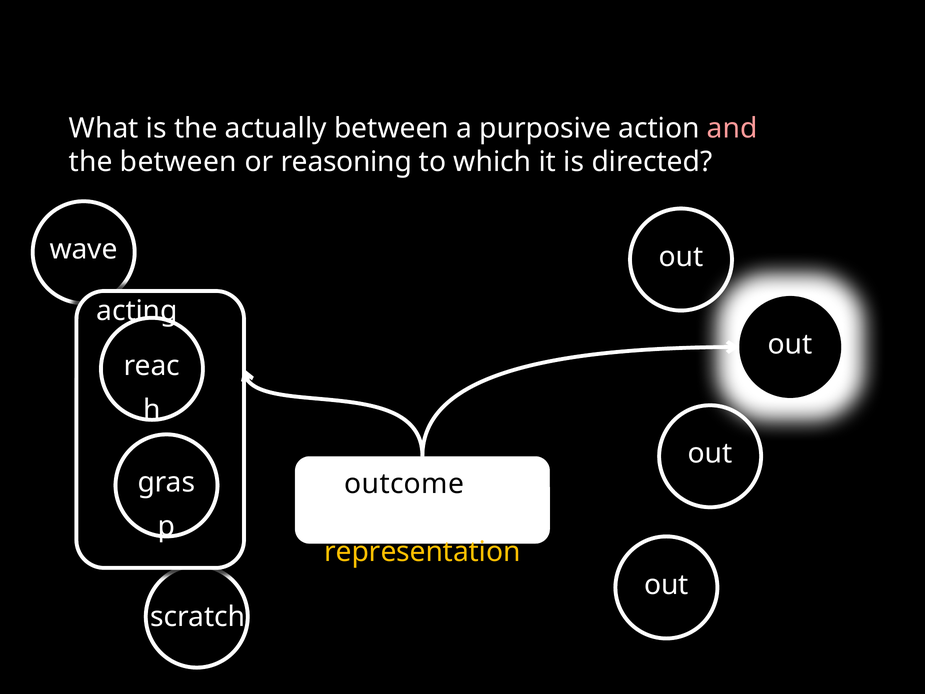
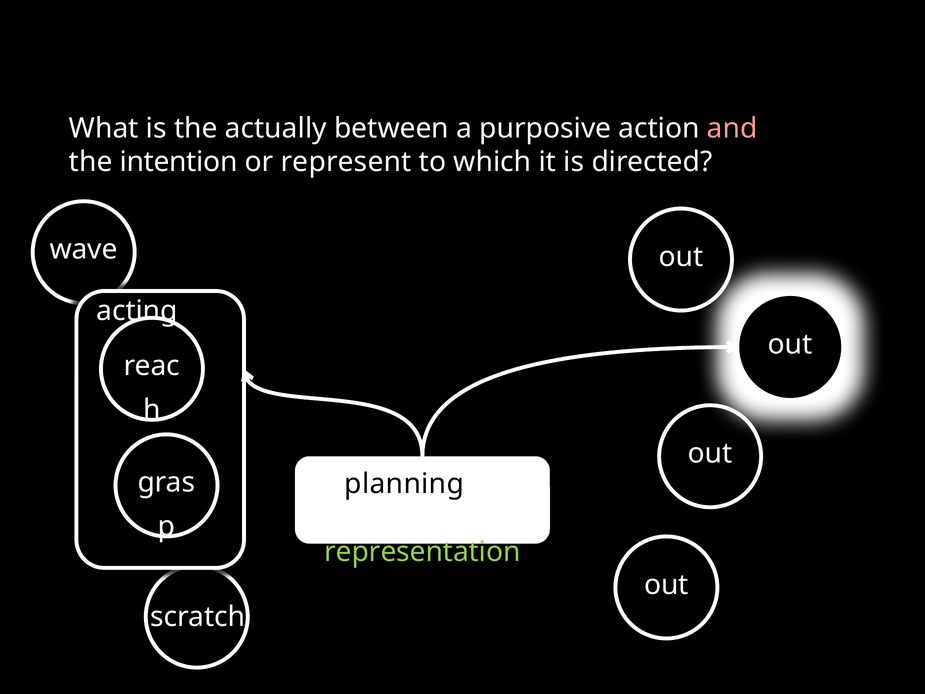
the between: between -> intention (179, 162)
reasoning: reasoning -> represent (346, 162)
outcome: outcome -> planning (404, 484)
representation colour: yellow -> light green (422, 552)
